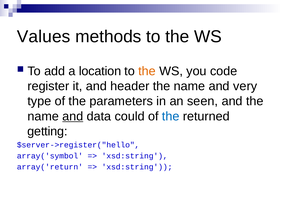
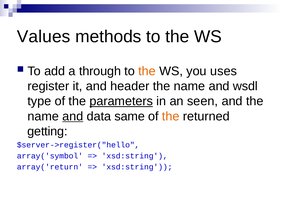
location: location -> through (100, 71)
code: code -> uses (224, 71)
very: very -> wsdl (245, 86)
parameters underline: none -> present (121, 101)
could: could -> same (130, 116)
the colour: blue -> orange (171, 116)
